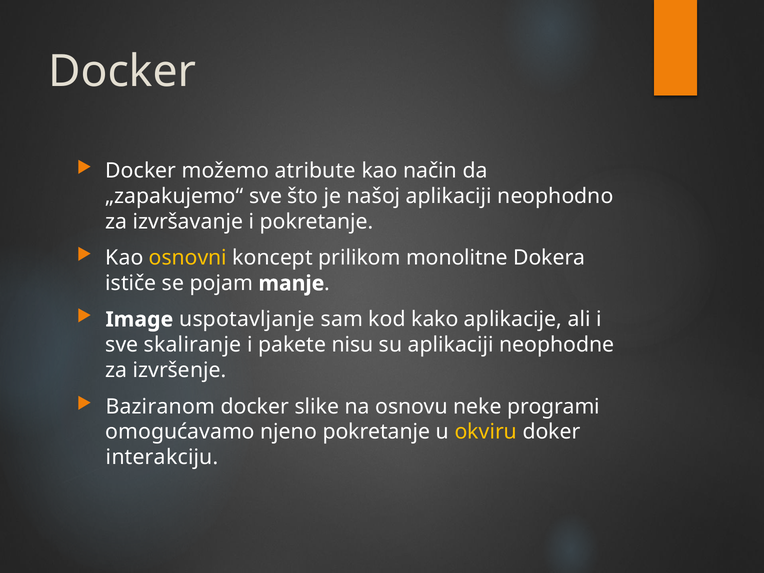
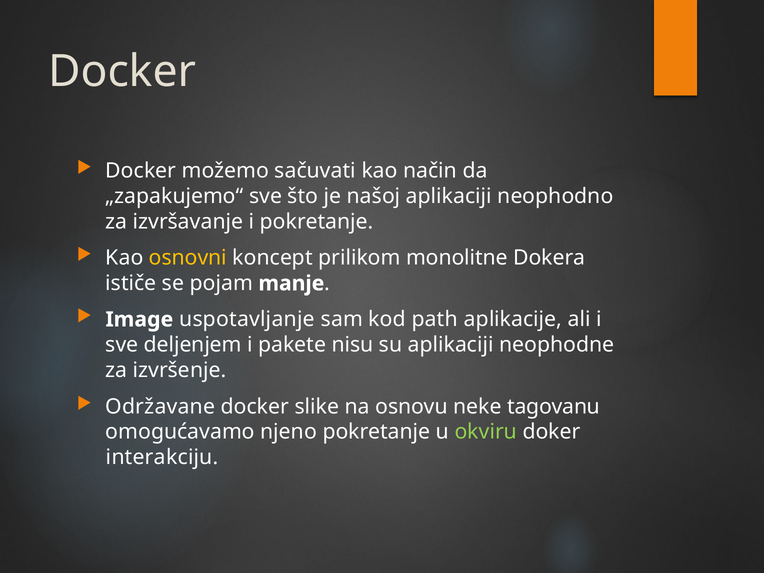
atribute: atribute -> sačuvati (315, 171)
kako: kako -> path (435, 319)
skaliranje: skaliranje -> deljenjem (193, 345)
Baziranom: Baziranom -> Održavane (160, 407)
programi: programi -> tagovanu (554, 407)
okviru colour: yellow -> light green (486, 432)
